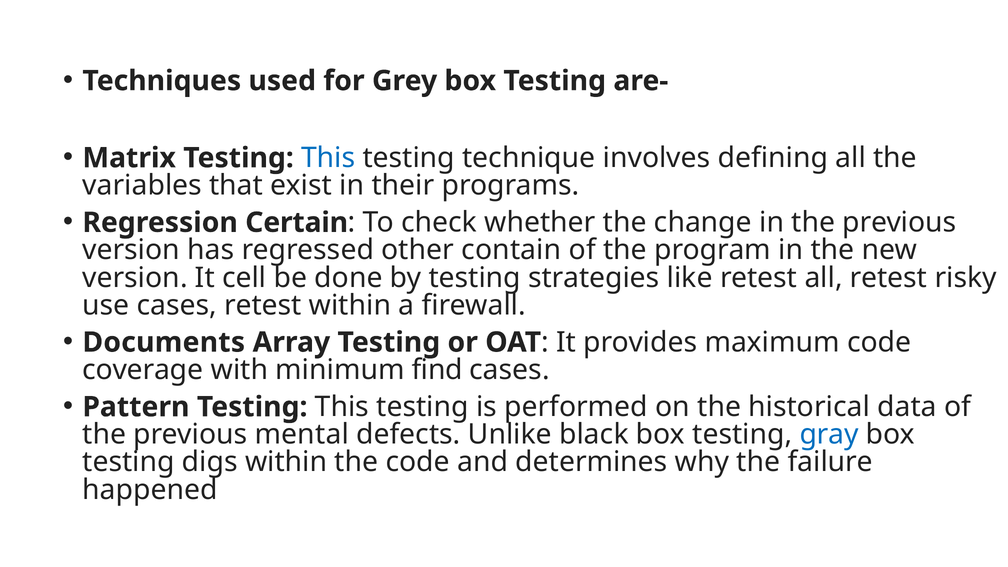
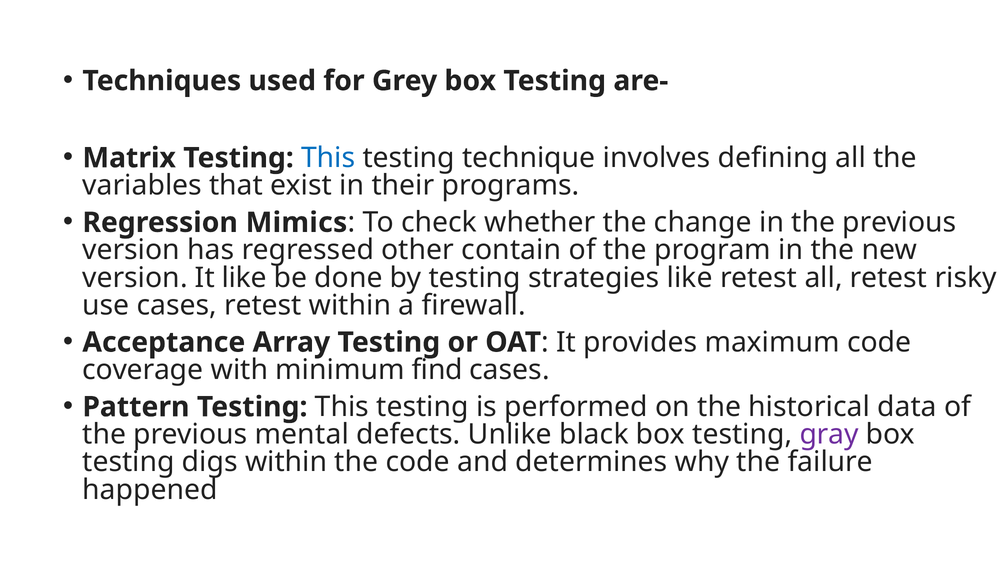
Certain: Certain -> Mimics (296, 223)
It cell: cell -> like (244, 278)
Documents: Documents -> Acceptance (164, 342)
gray colour: blue -> purple (829, 435)
